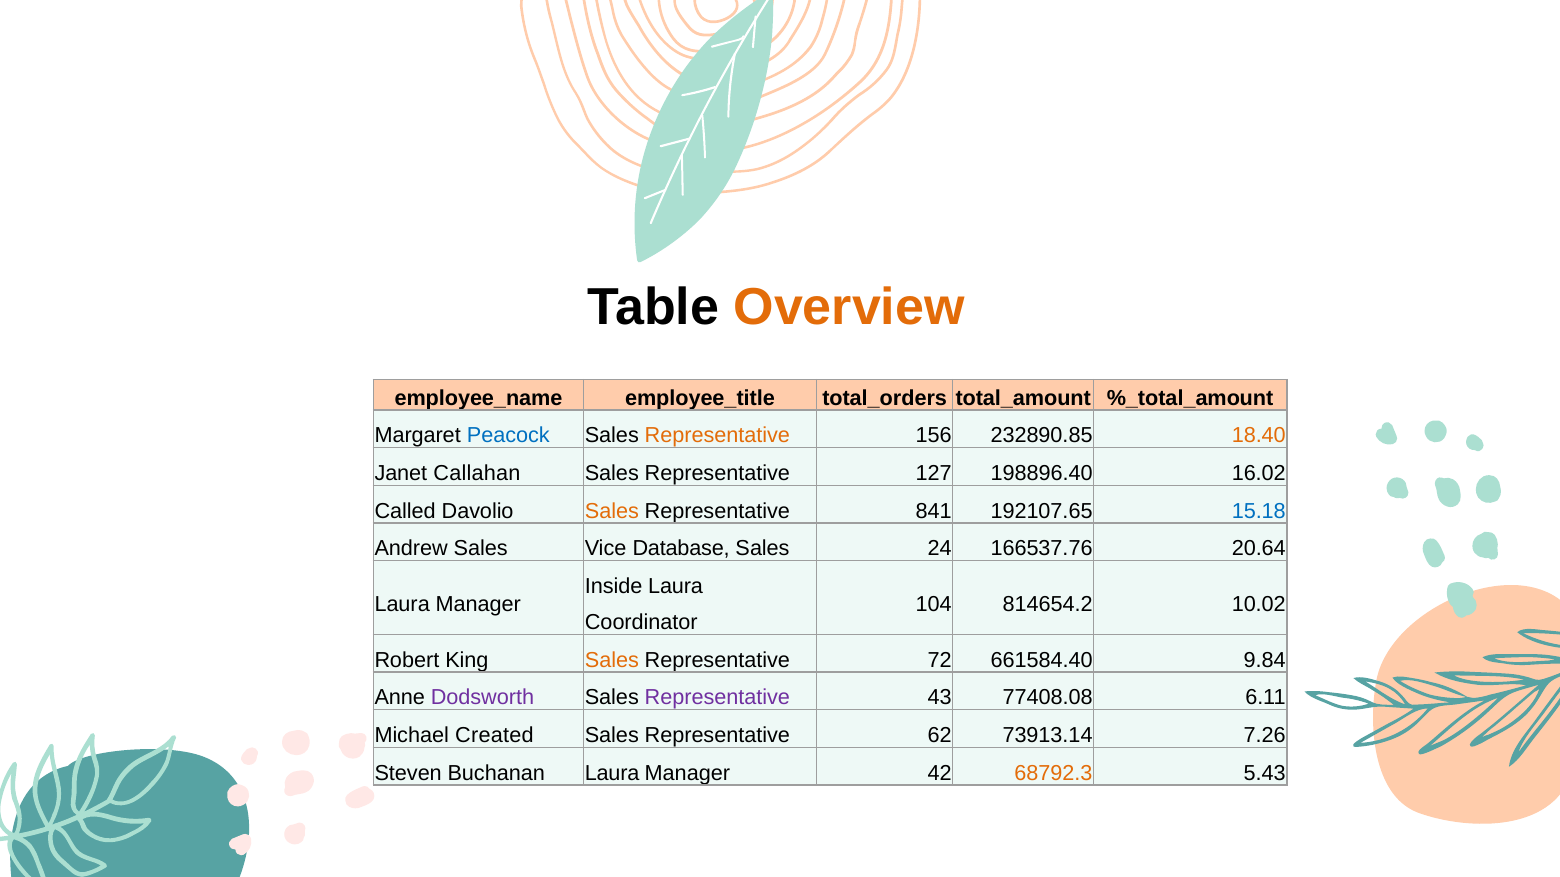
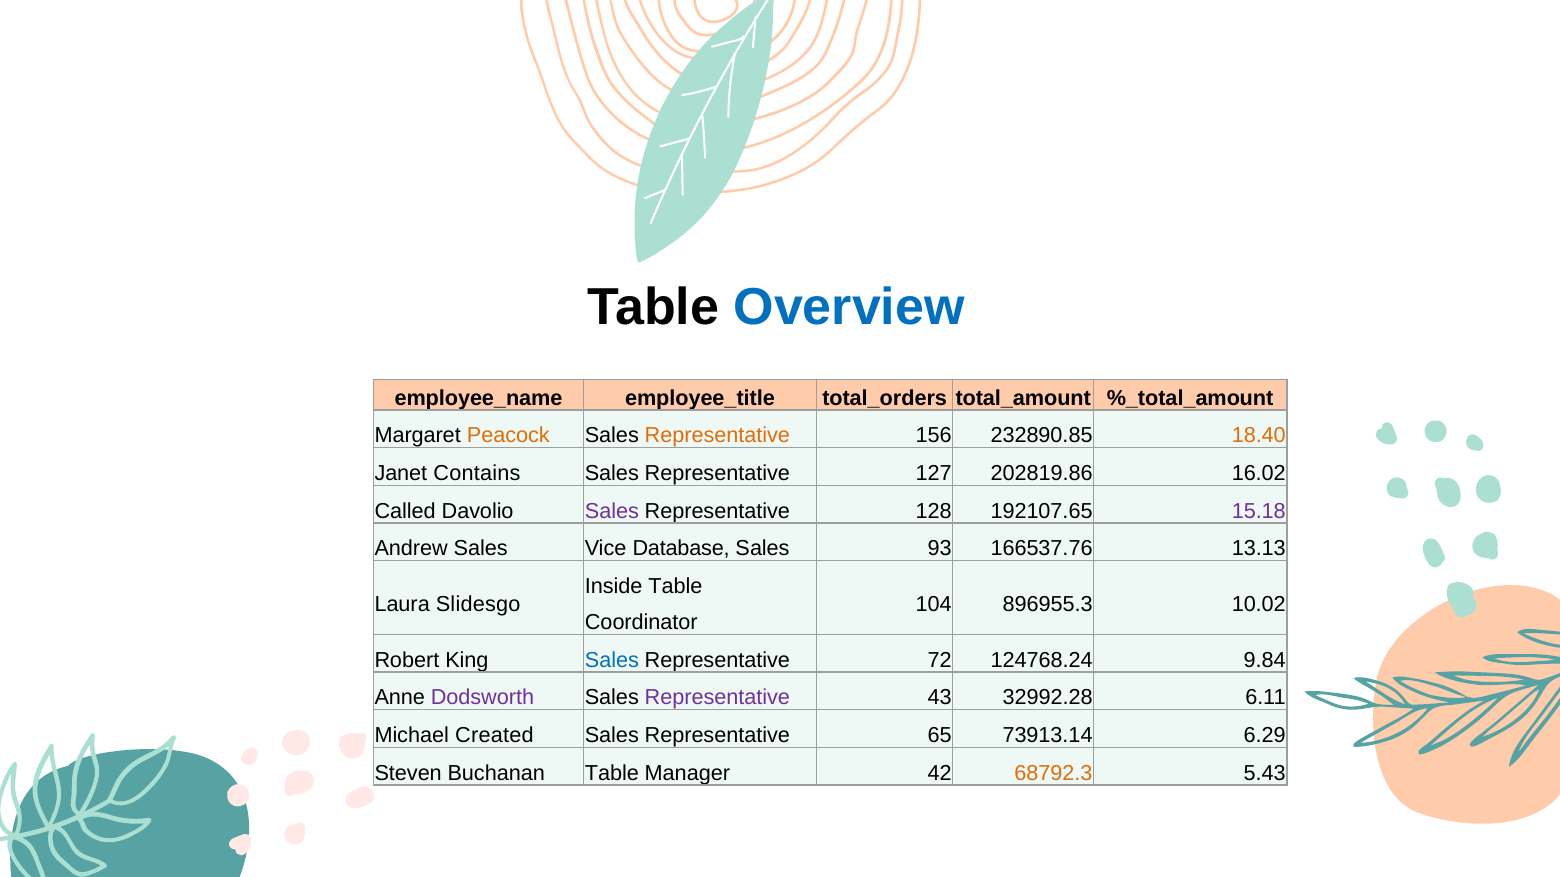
Overview colour: orange -> blue (849, 308)
Peacock colour: blue -> orange (508, 436)
Callahan: Callahan -> Contains (477, 474)
198896.40: 198896.40 -> 202819.86 (1042, 474)
Sales colour: orange -> purple (612, 511)
841: 841 -> 128 (934, 511)
15.18 colour: blue -> purple (1259, 511)
24: 24 -> 93 (940, 549)
20.64: 20.64 -> 13.13 (1259, 549)
Inside Laura: Laura -> Table (675, 587)
Manager: Manager -> Slidesgo (478, 605)
814654.2: 814654.2 -> 896955.3 (1048, 605)
Sales colour: orange -> blue (612, 661)
661584.40: 661584.40 -> 124768.24 (1042, 661)
77408.08: 77408.08 -> 32992.28 (1048, 698)
62: 62 -> 65 (940, 736)
7.26: 7.26 -> 6.29 (1265, 736)
Buchanan Laura: Laura -> Table (612, 774)
